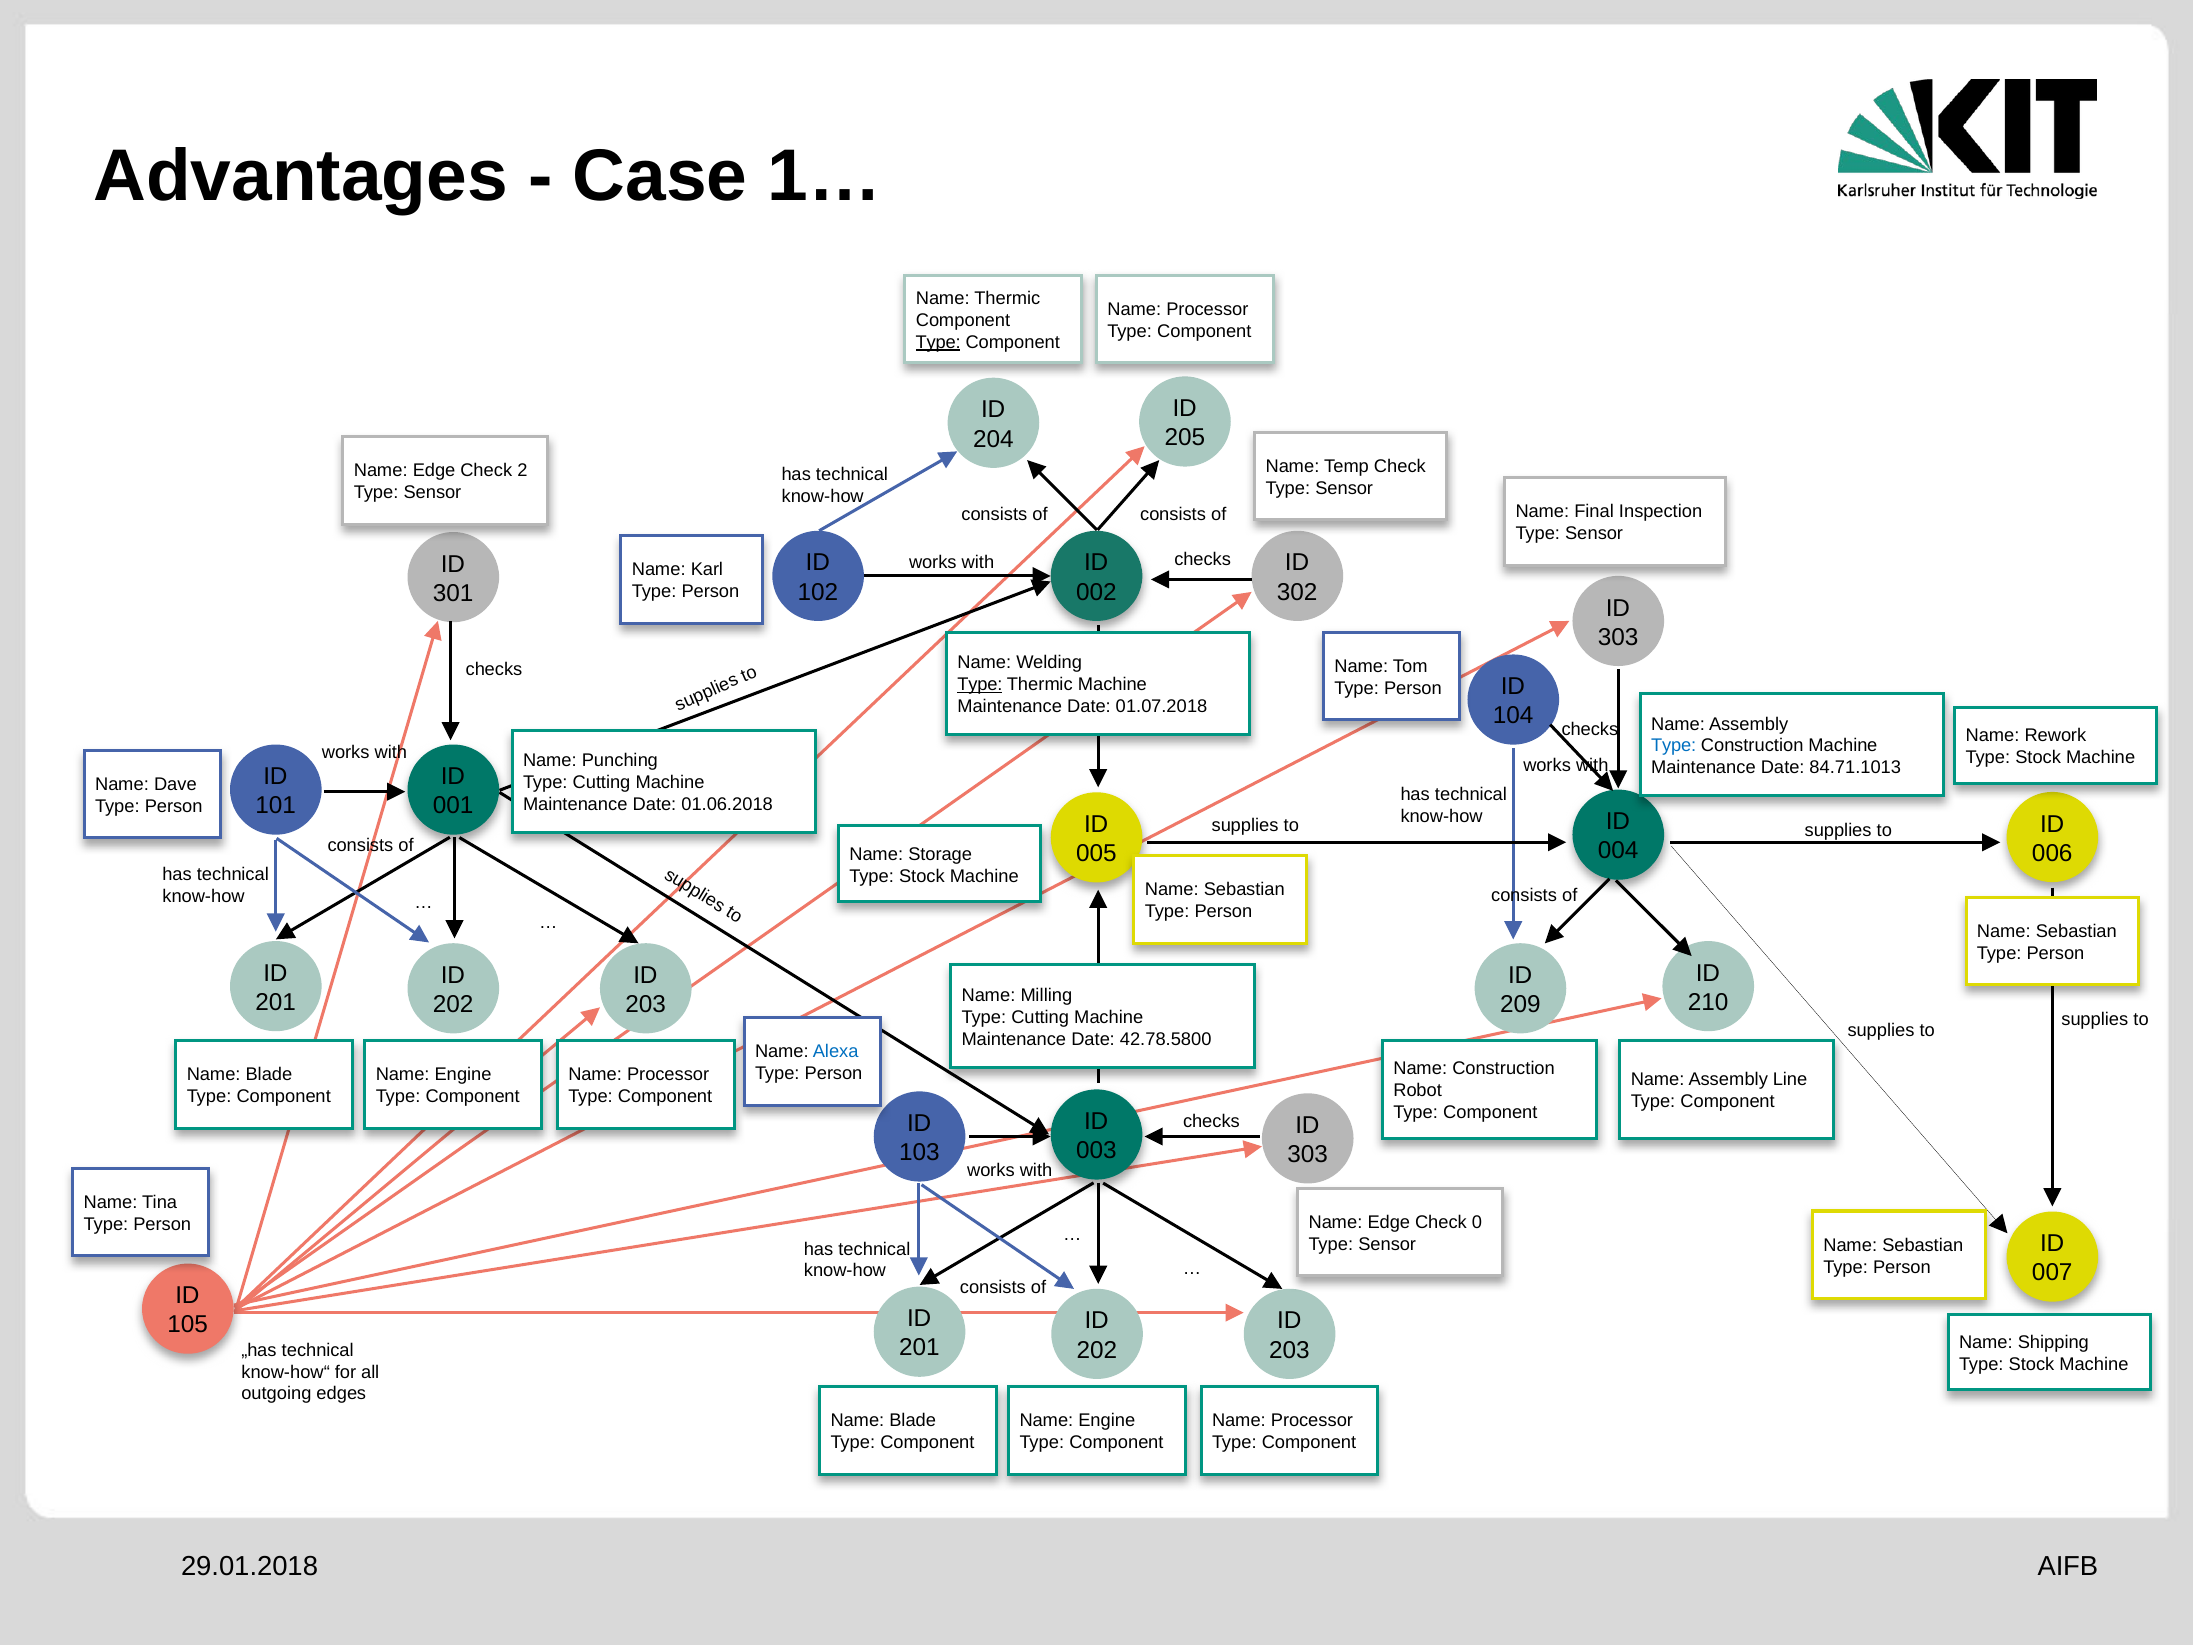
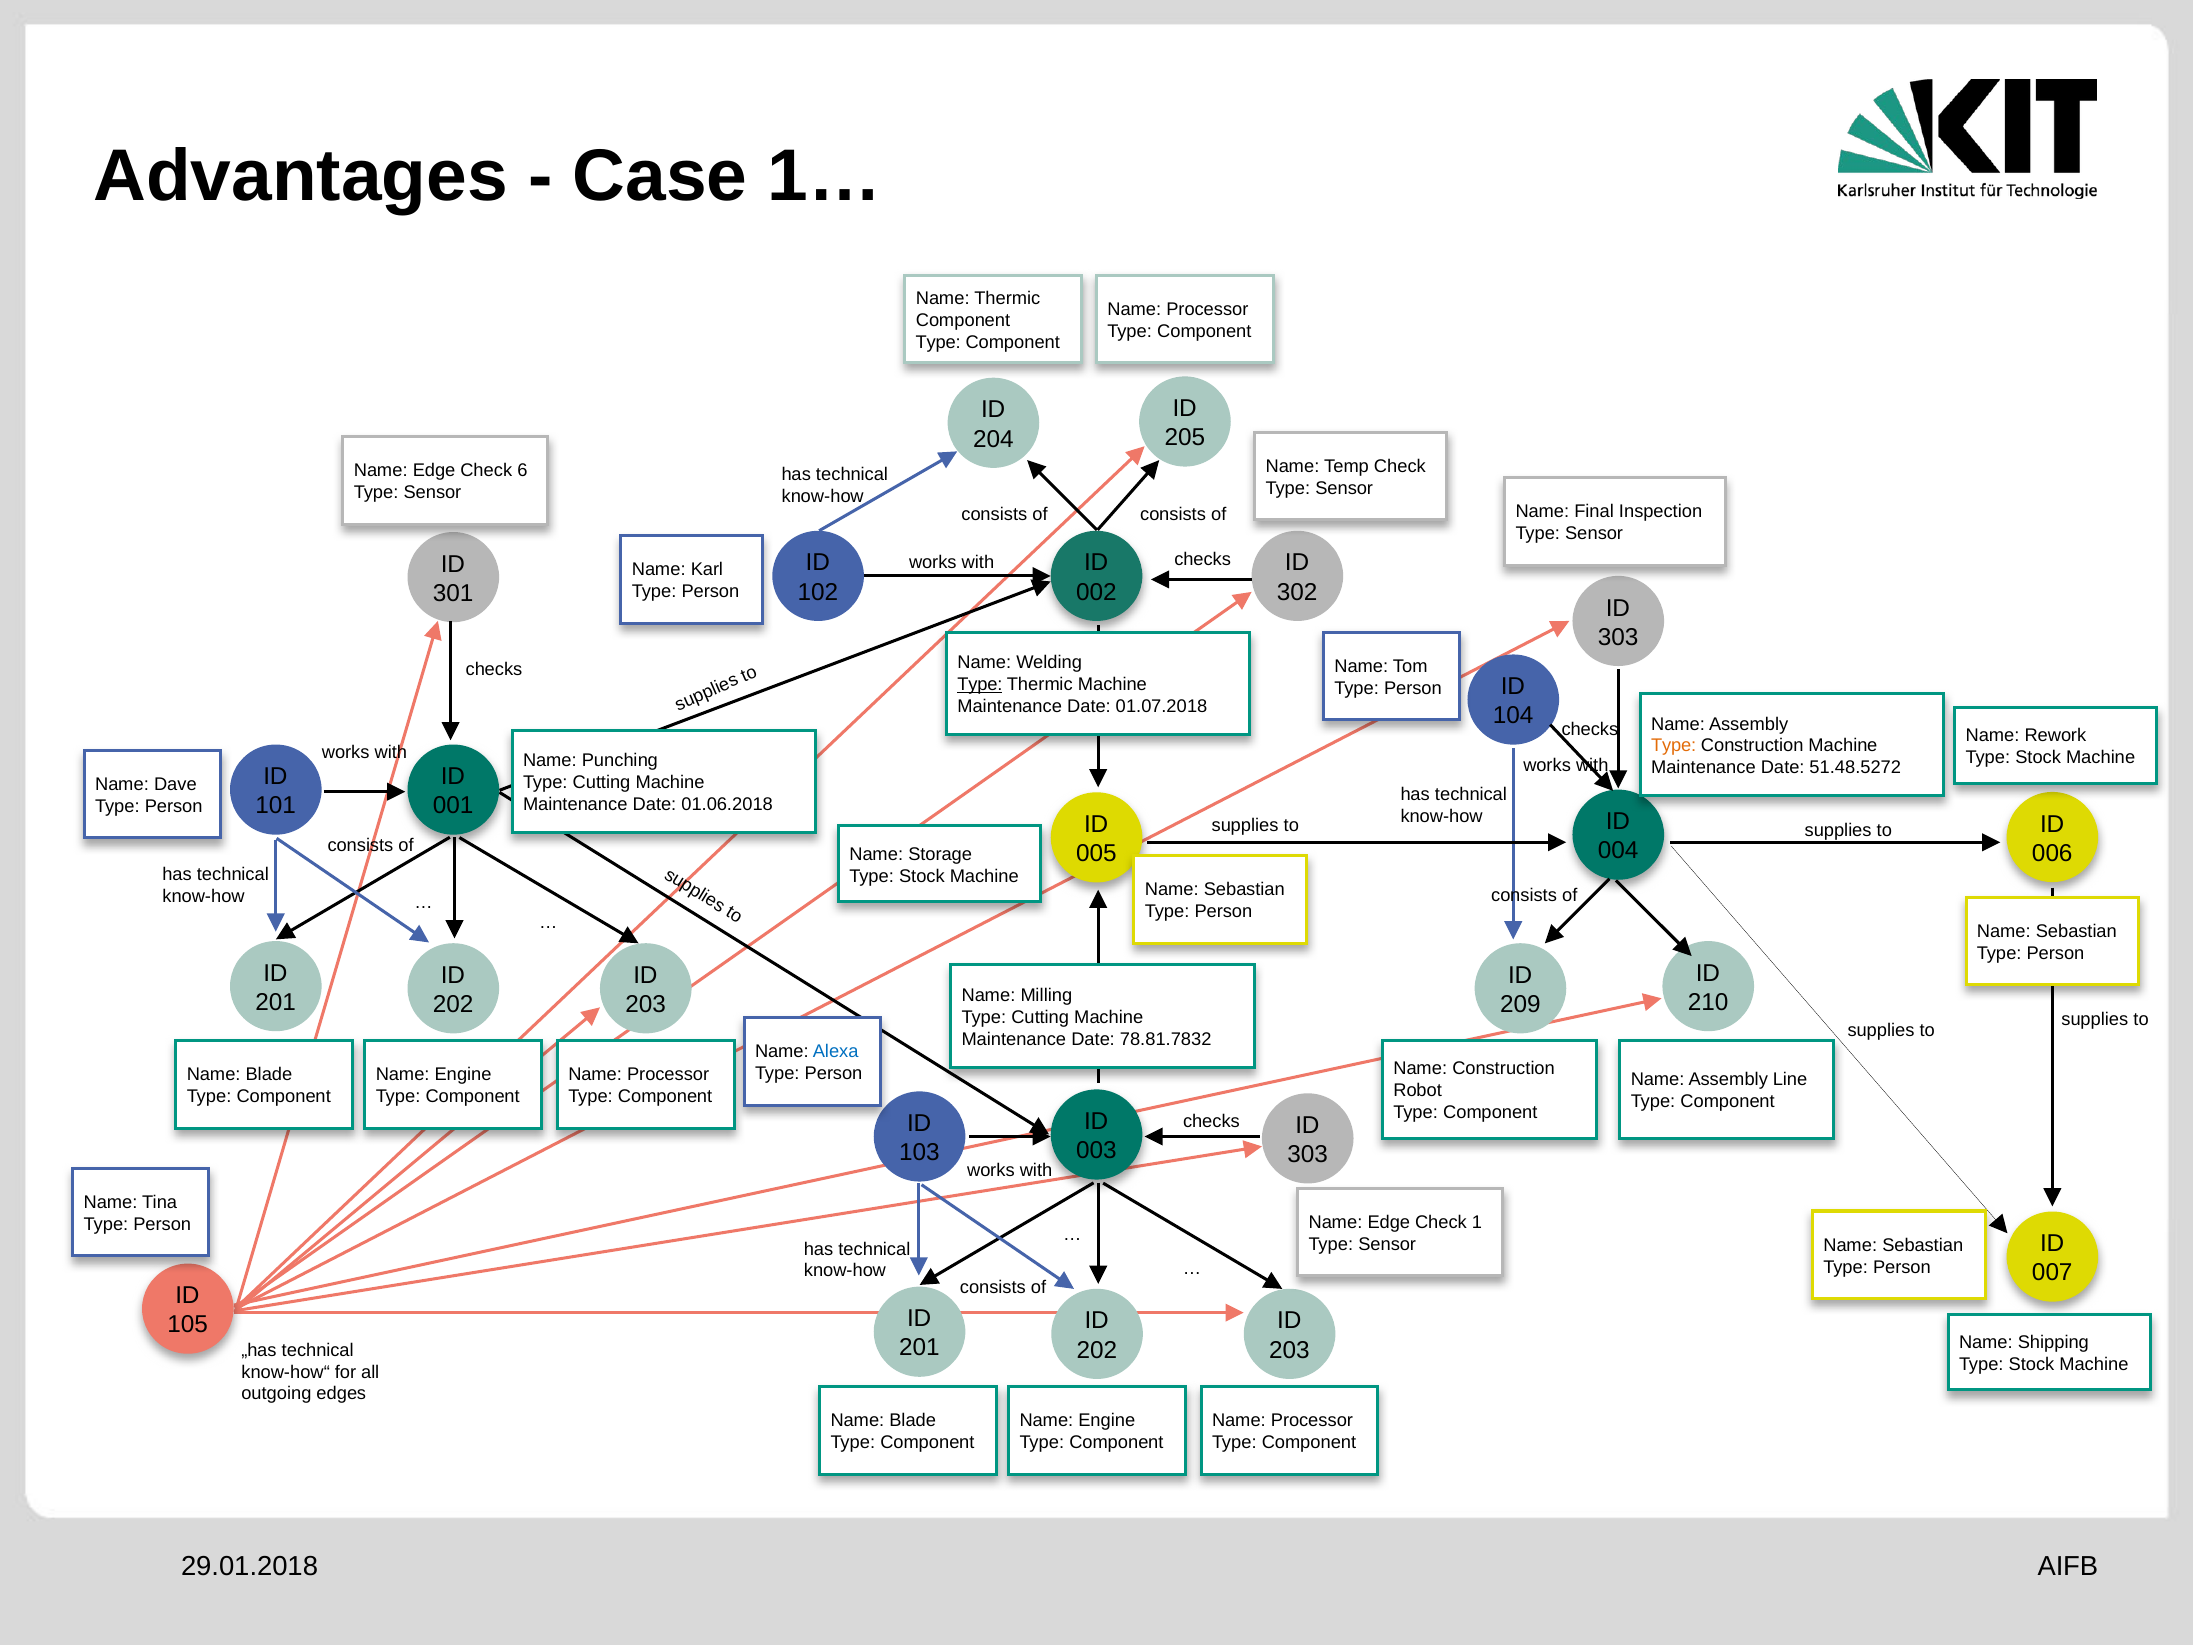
Type underline: present -> none (938, 342)
2: 2 -> 6 (522, 471)
Type colour: blue -> orange (1674, 746)
84.71.1013: 84.71.1013 -> 51.48.5272 (1855, 768)
42.78.5800: 42.78.5800 -> 78.81.7832 (1166, 1039)
0: 0 -> 1 (1477, 1222)
